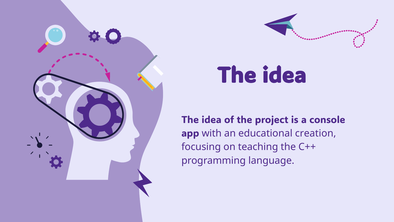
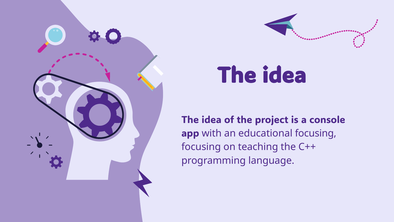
educational creation: creation -> focusing (316, 133)
